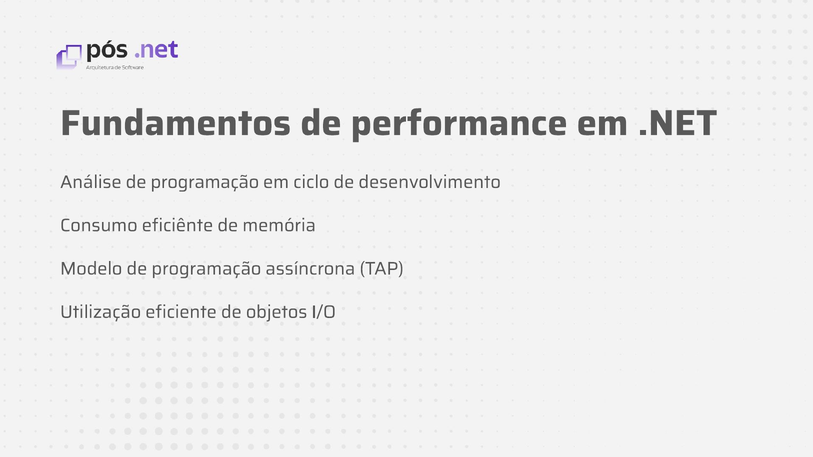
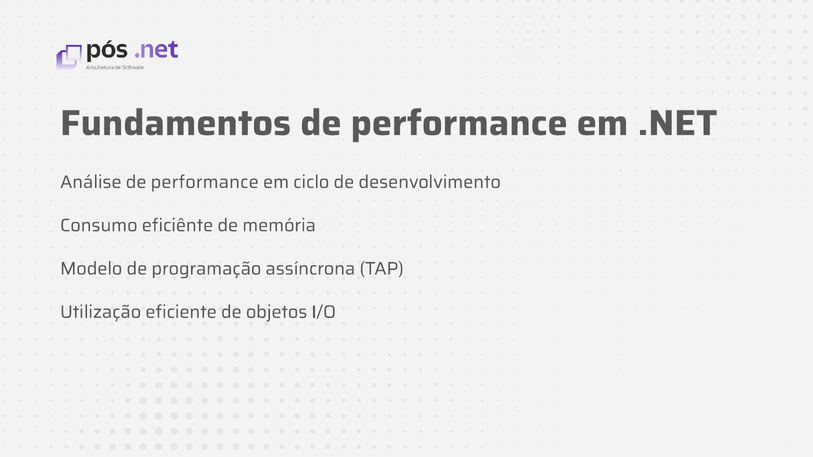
Análise de programação: programação -> performance (205, 182)
